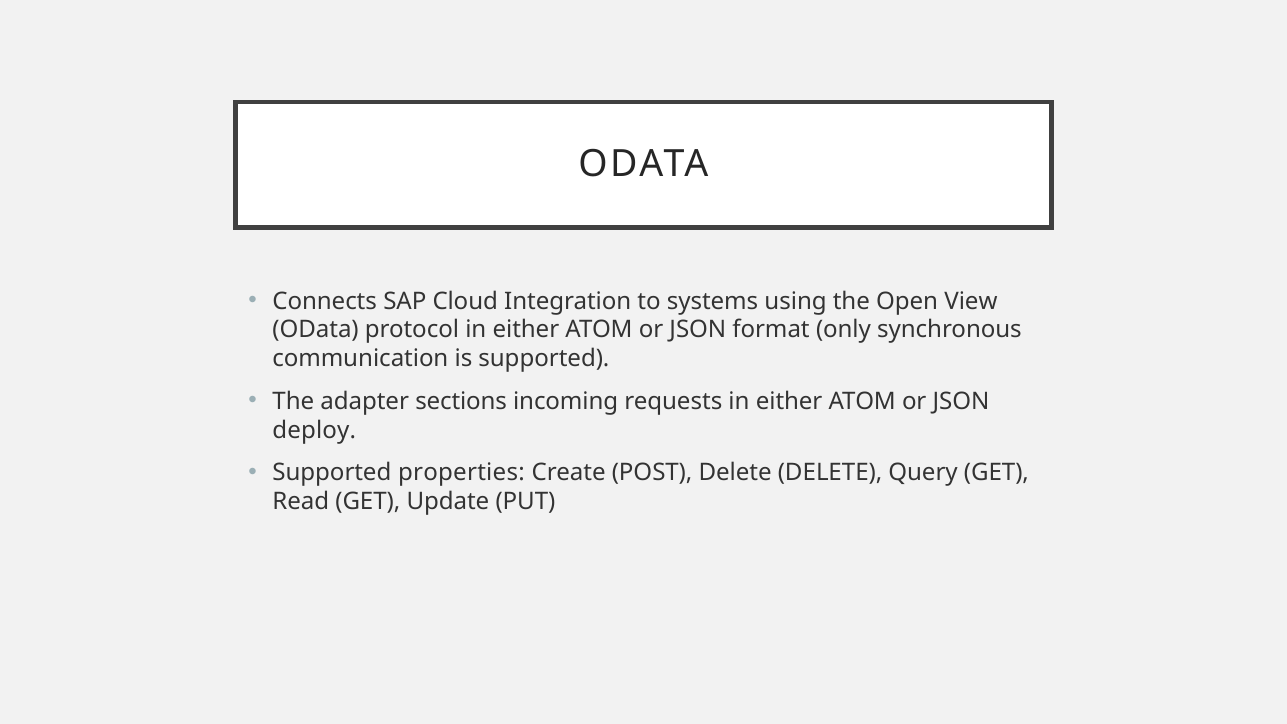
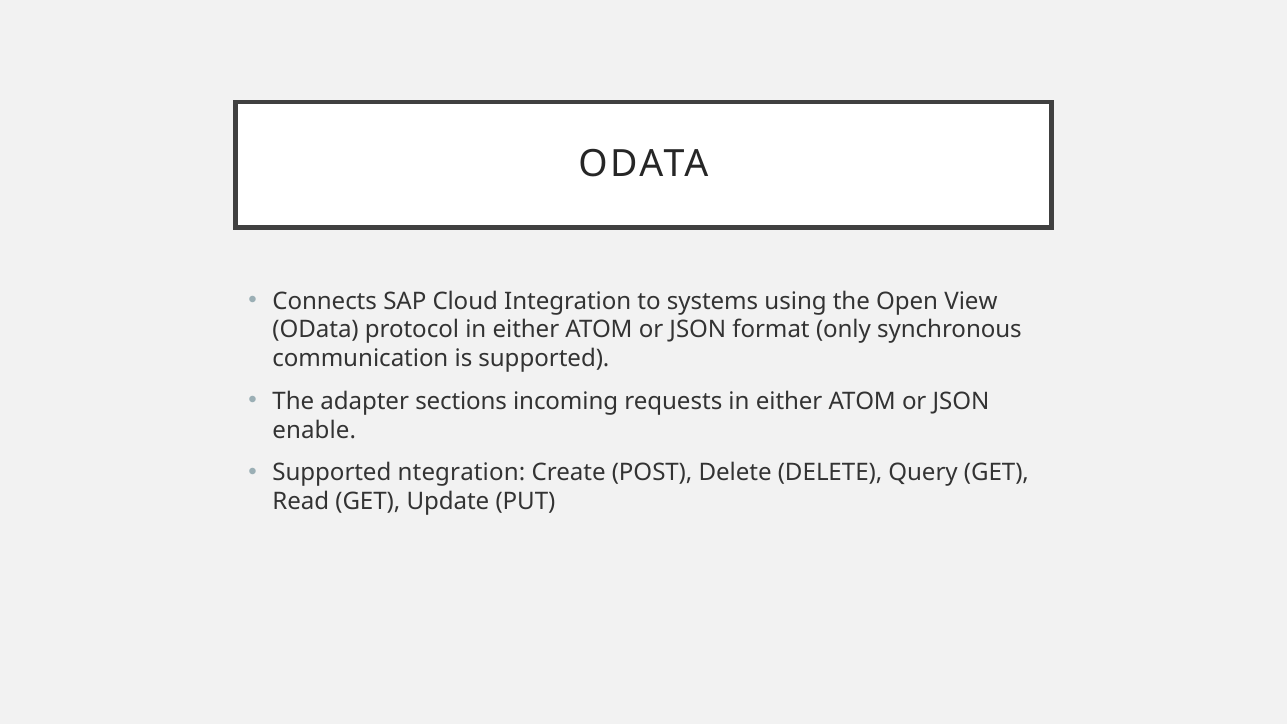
deploy: deploy -> enable (314, 430)
properties: properties -> ntegration (461, 473)
